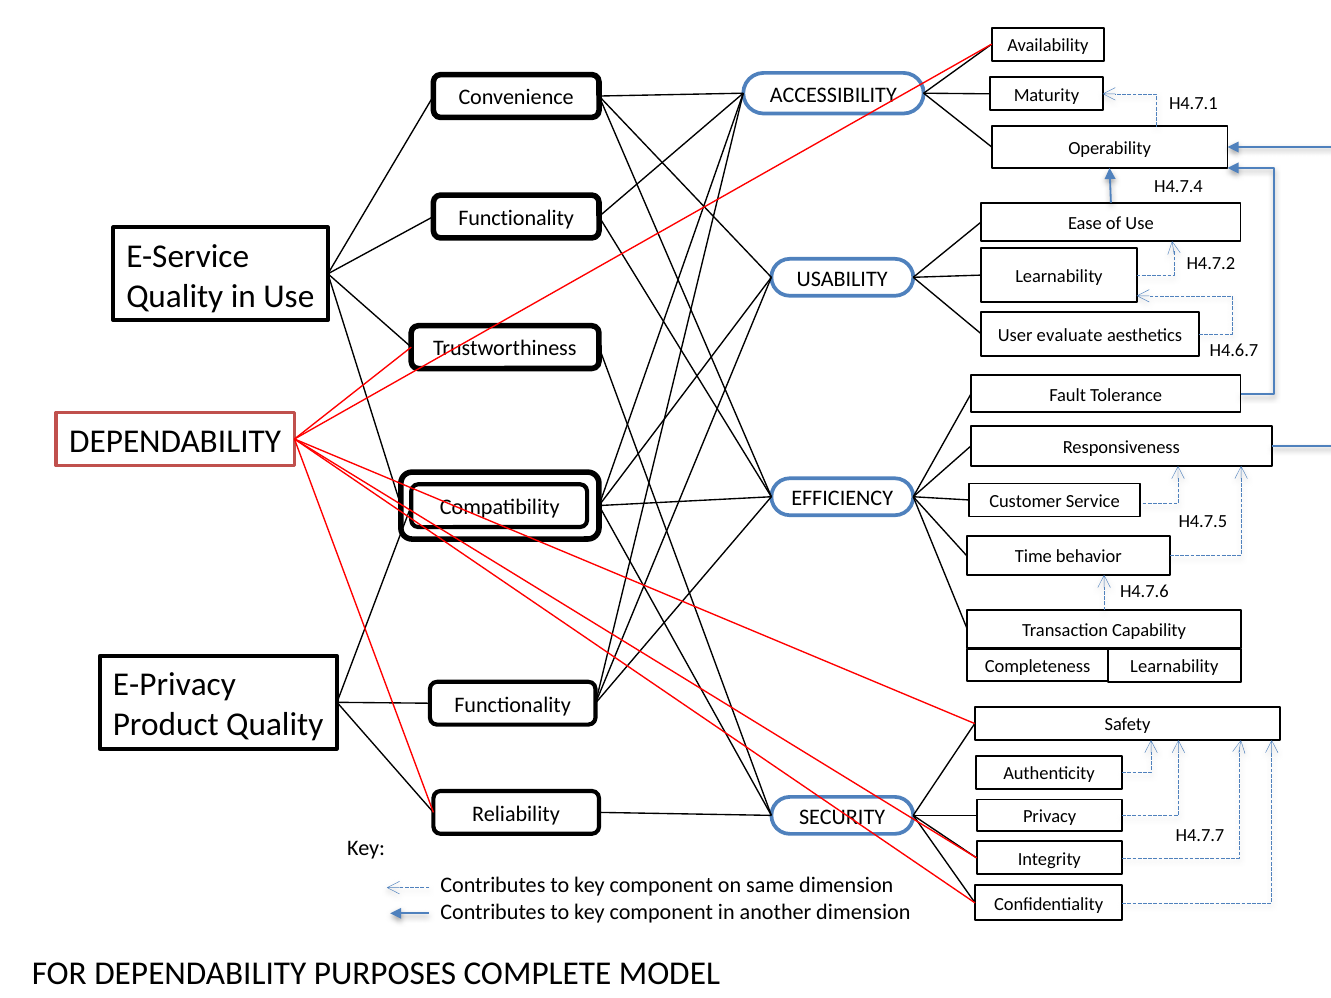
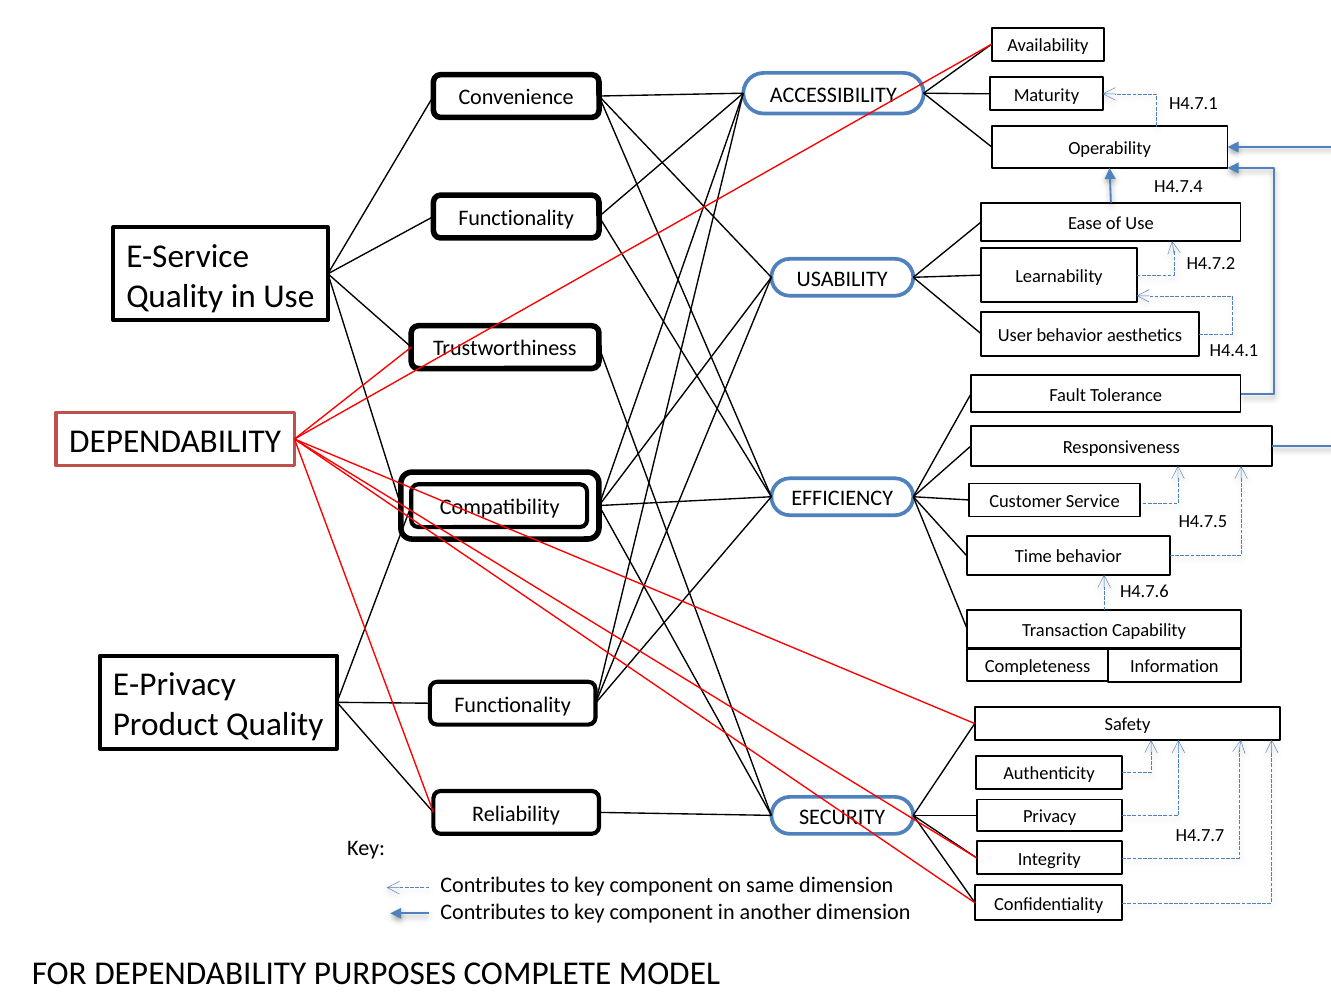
User evaluate: evaluate -> behavior (1070, 335)
H4.6.7: H4.6.7 -> H4.4.1 (1234, 351)
Completeness Learnability: Learnability -> Information (1174, 667)
